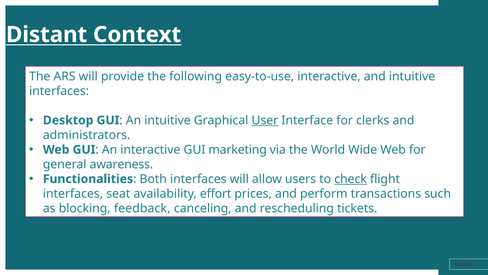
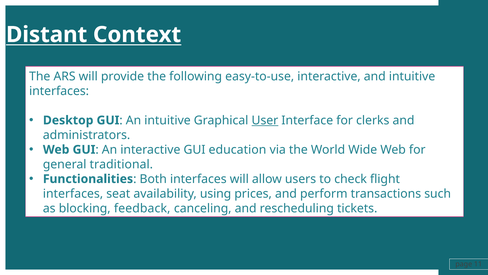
marketing: marketing -> education (238, 149)
awareness: awareness -> traditional (121, 164)
check underline: present -> none (351, 179)
effort: effort -> using (216, 193)
